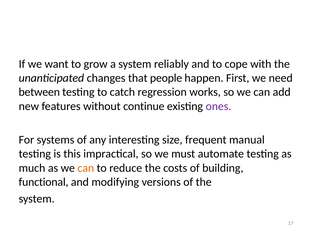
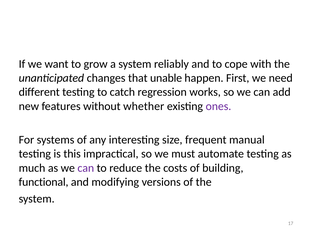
people: people -> unable (166, 78)
between: between -> different (39, 92)
continue: continue -> whether (144, 106)
can colour: orange -> purple (86, 168)
